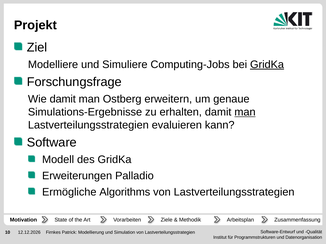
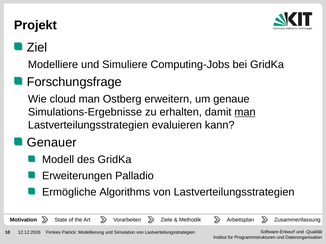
GridKa underline: present -> none (267, 65)
Wie damit: damit -> cloud (63, 99)
Software: Software -> Genauer (52, 143)
